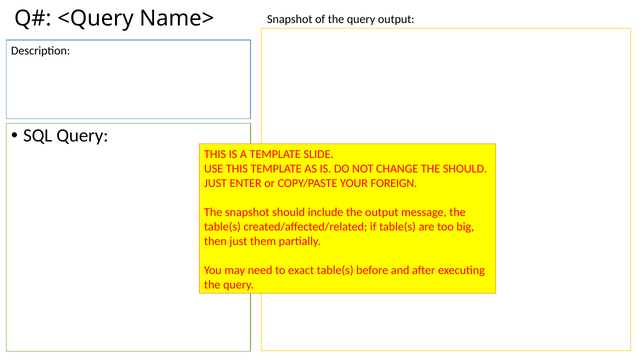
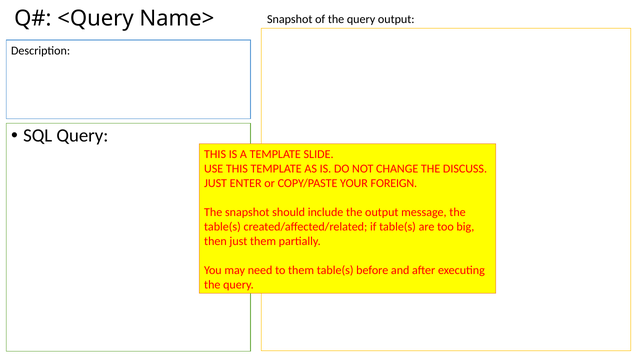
THE SHOULD: SHOULD -> DISCUSS (465, 169)
to exact: exact -> them (301, 270)
